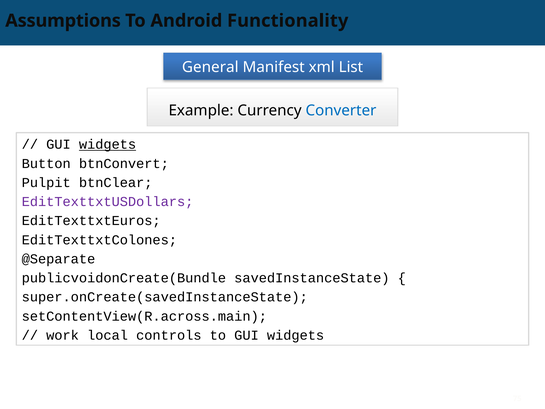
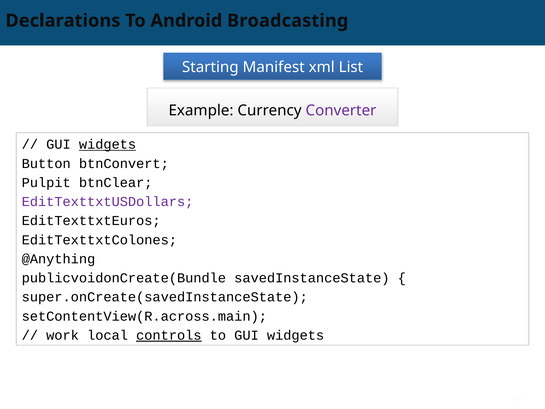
Assumptions: Assumptions -> Declarations (63, 21)
Functionality: Functionality -> Broadcasting (288, 21)
General: General -> Starting (210, 67)
Converter colour: blue -> purple (341, 110)
@Separate: @Separate -> @Anything (58, 259)
controls underline: none -> present (169, 335)
